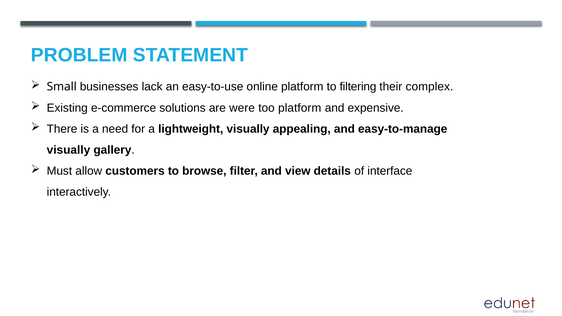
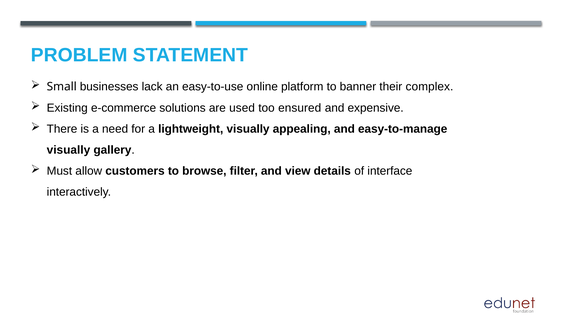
filtering: filtering -> banner (358, 87)
were: were -> used (242, 108)
too platform: platform -> ensured (300, 108)
